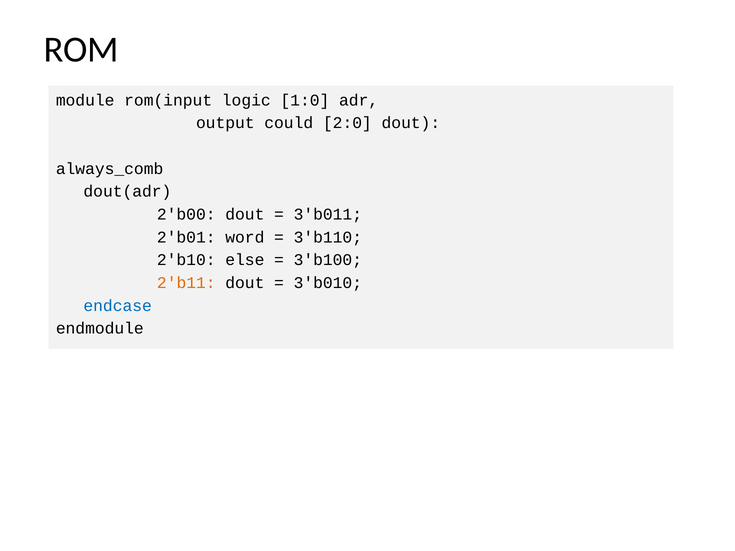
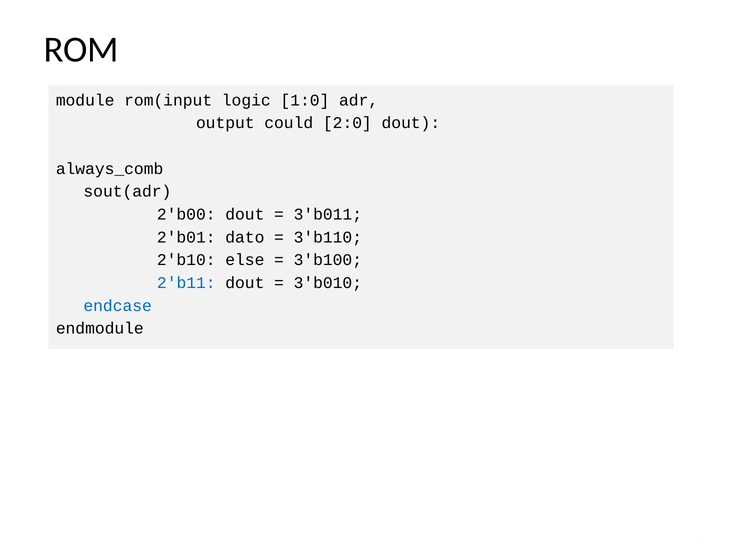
dout(adr: dout(adr -> sout(adr (127, 192)
word: word -> dato (245, 237)
2'b11 colour: orange -> blue (186, 283)
